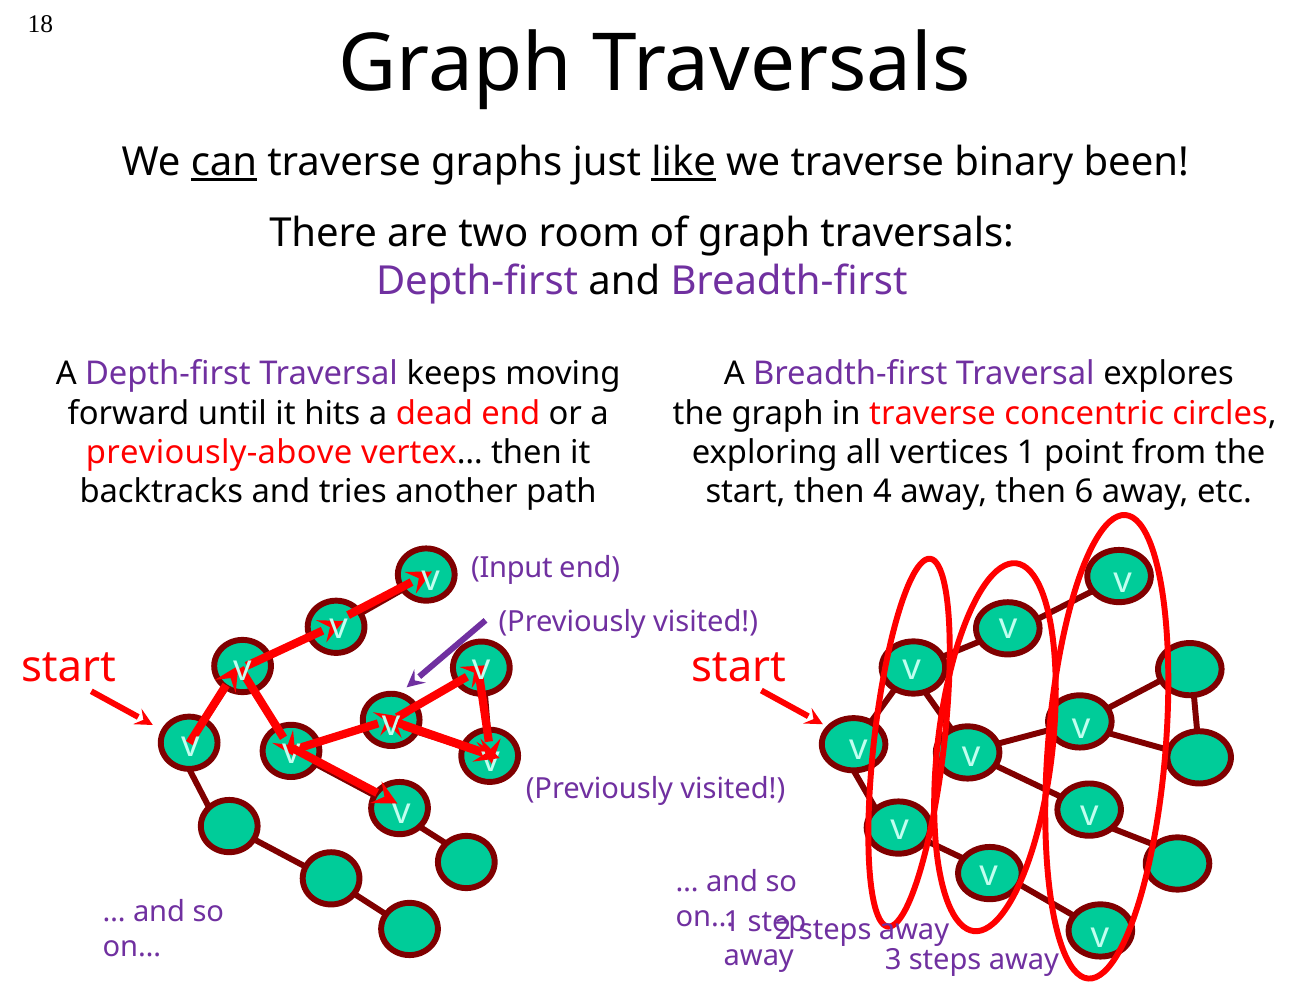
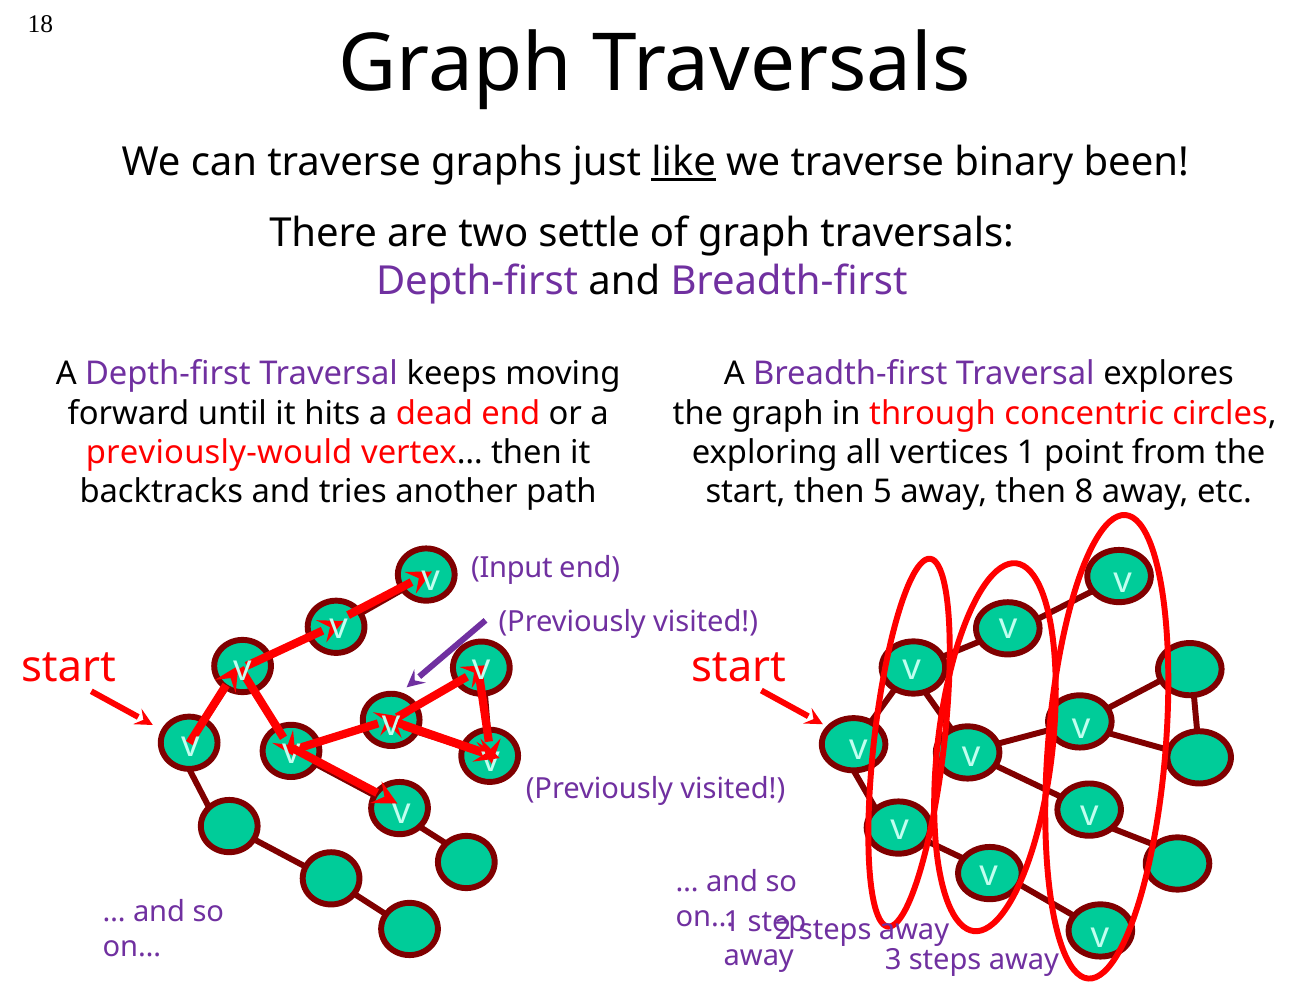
can underline: present -> none (224, 162)
room: room -> settle (589, 234)
in traverse: traverse -> through (932, 413)
previously-above: previously-above -> previously-would (219, 453)
4: 4 -> 5 (882, 492)
6: 6 -> 8 (1084, 492)
